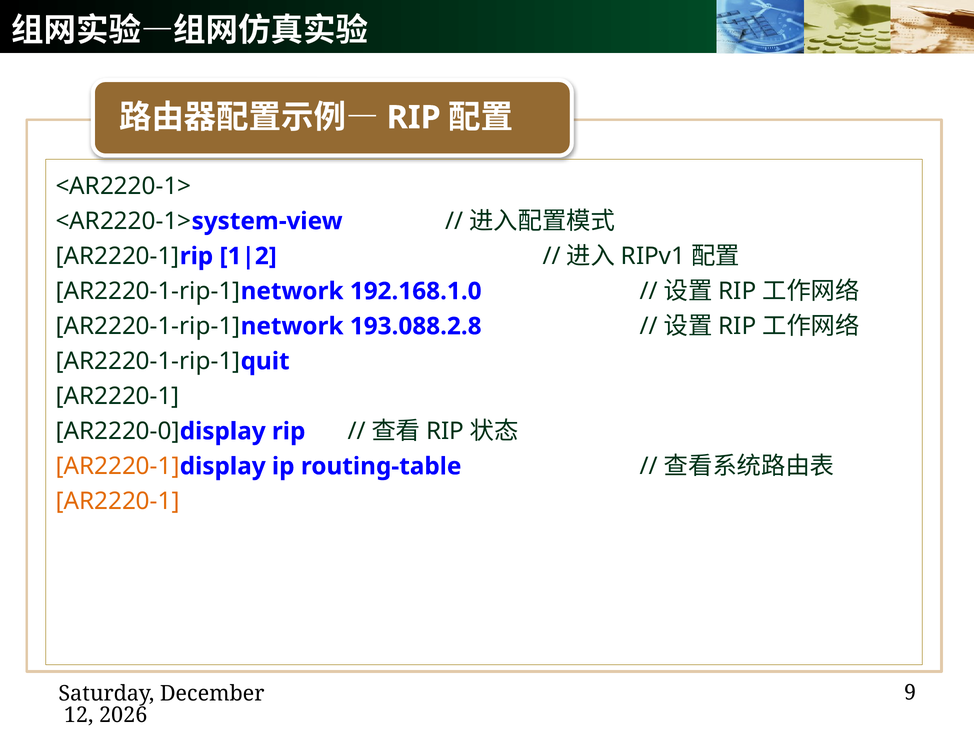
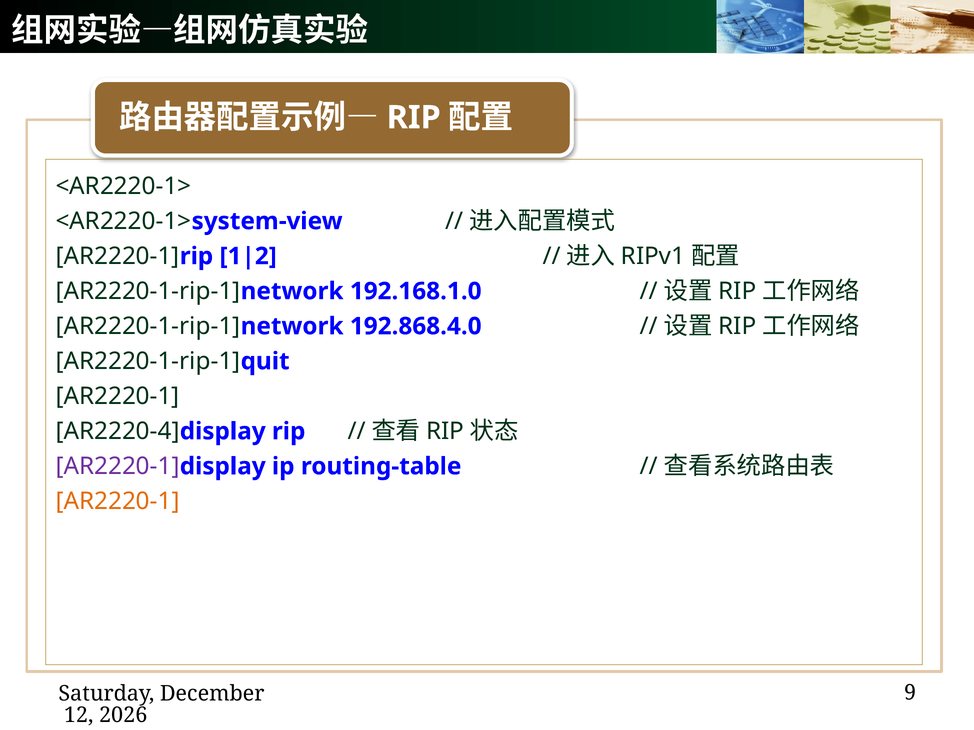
193.088.2.8: 193.088.2.8 -> 192.868.4.0 (416, 326)
AR2220-0: AR2220-0 -> AR2220-4 (118, 432)
AR2220-1 colour: orange -> purple (118, 467)
